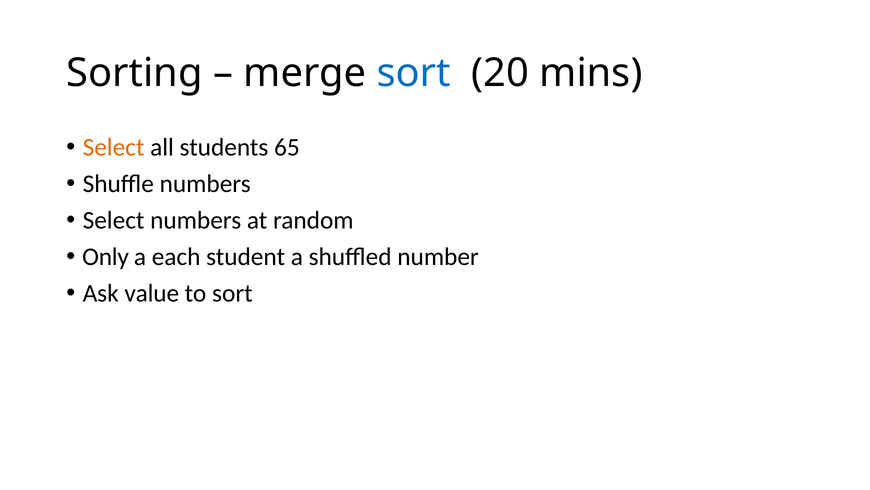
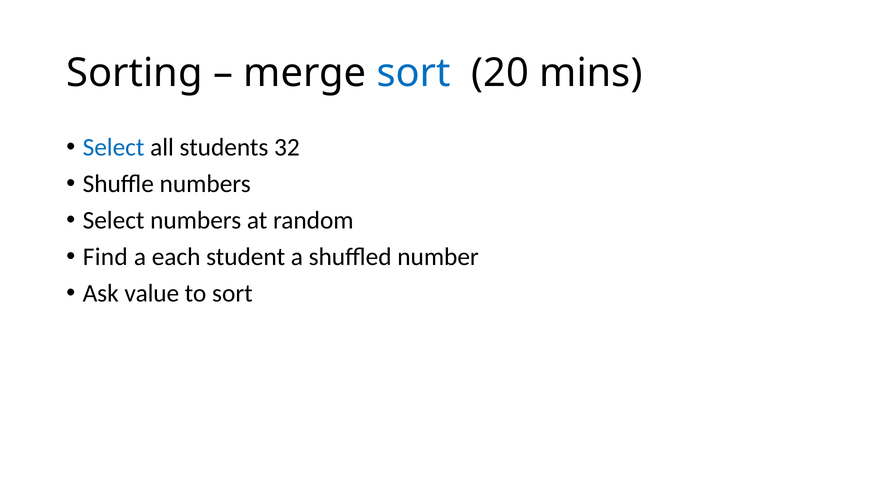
Select colour: orange -> blue (114, 147)
65: 65 -> 32 (287, 147)
Only: Only -> Find (105, 257)
